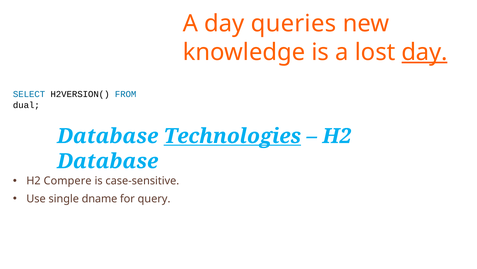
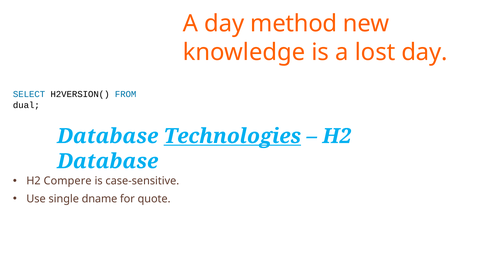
queries: queries -> method (294, 23)
day underline: present -> none (424, 52)
query: query -> quote (154, 198)
